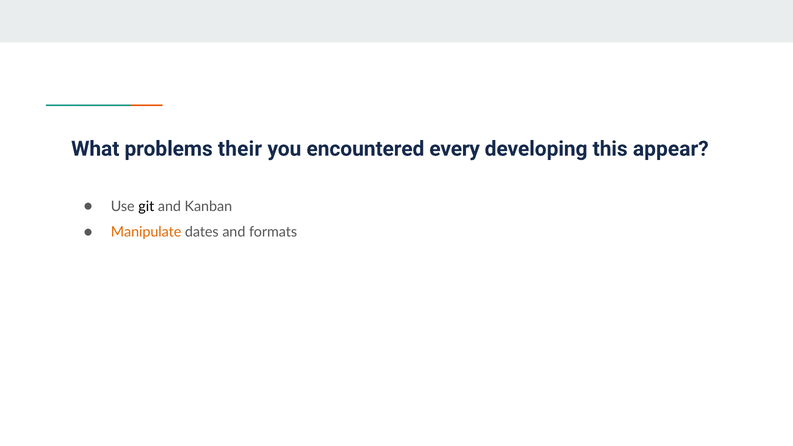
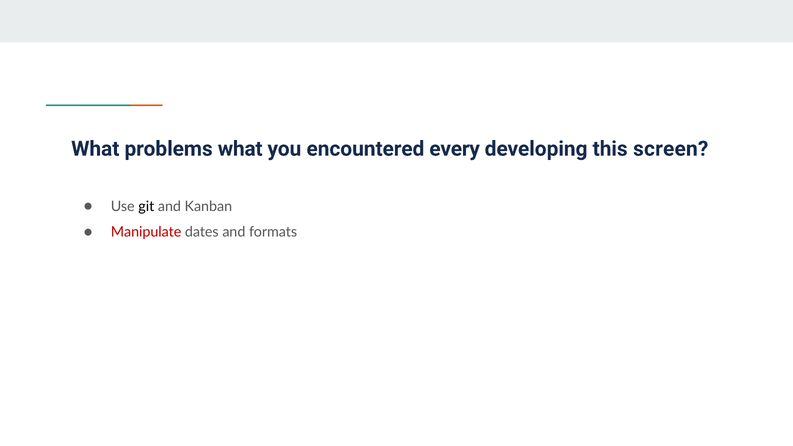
problems their: their -> what (240, 149)
appear: appear -> screen (671, 149)
Manipulate colour: orange -> red (146, 232)
